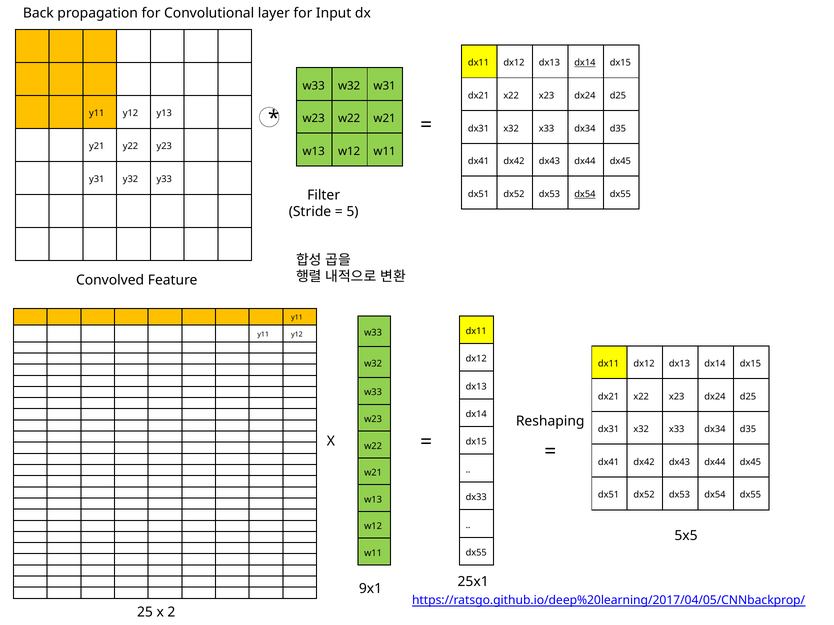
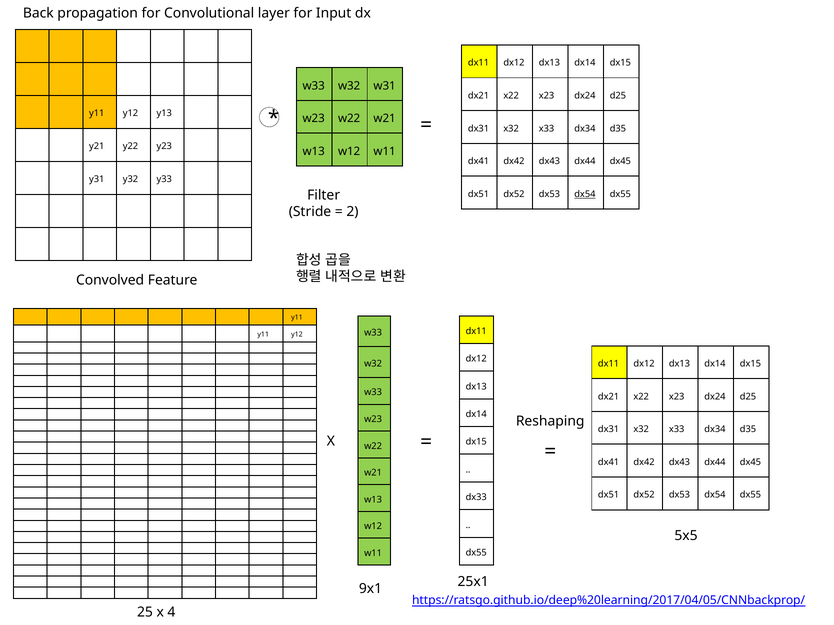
dx14 underline: present -> none (585, 63)
5: 5 -> 2 (352, 212)
2: 2 -> 4 (171, 613)
